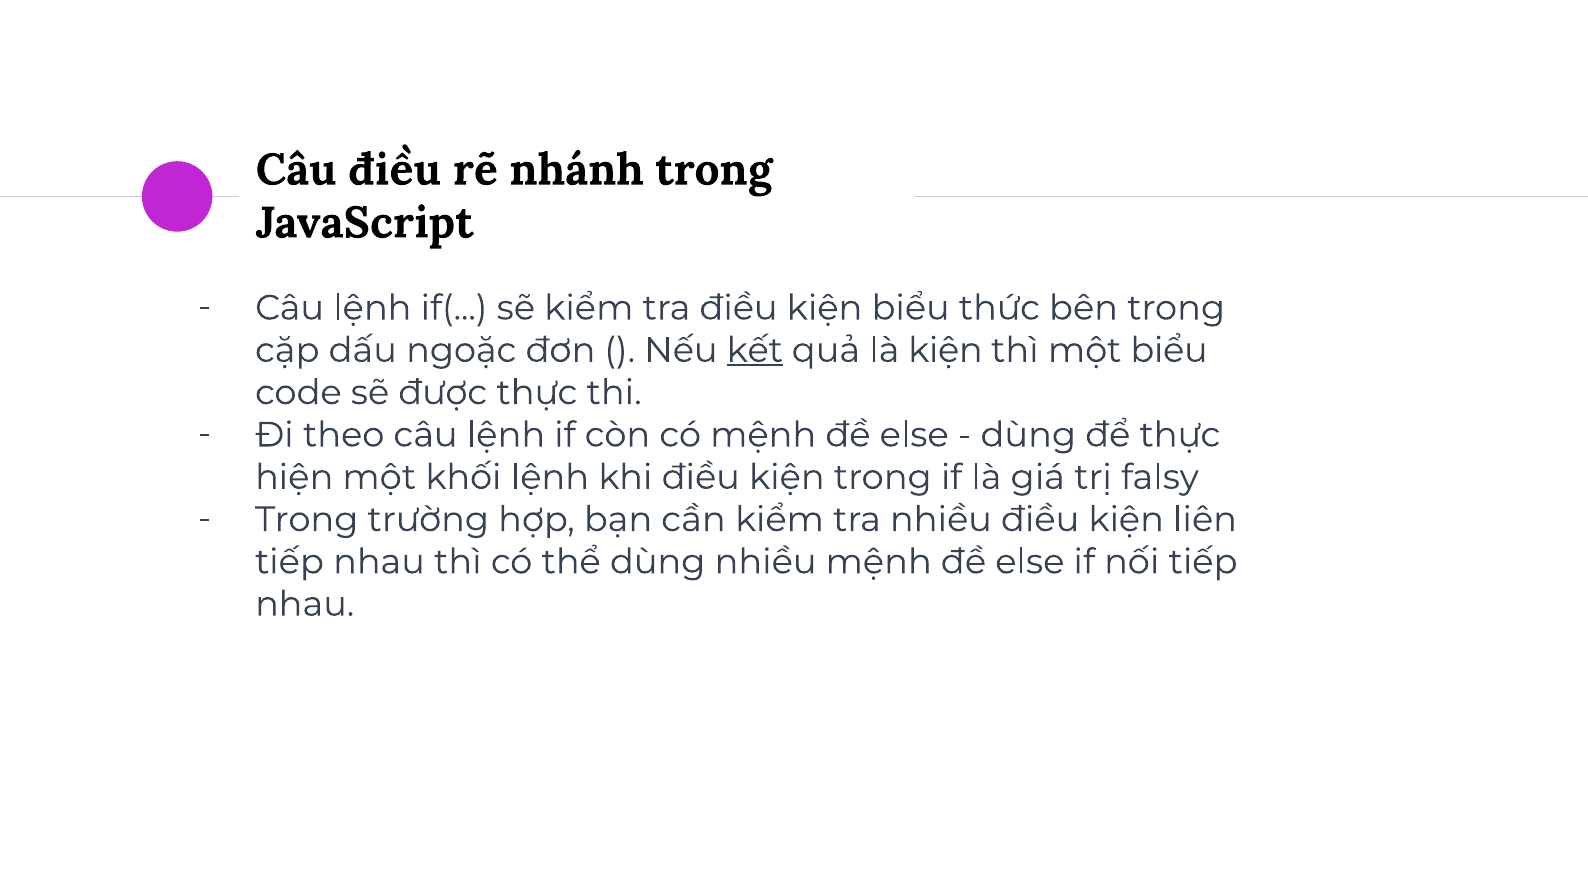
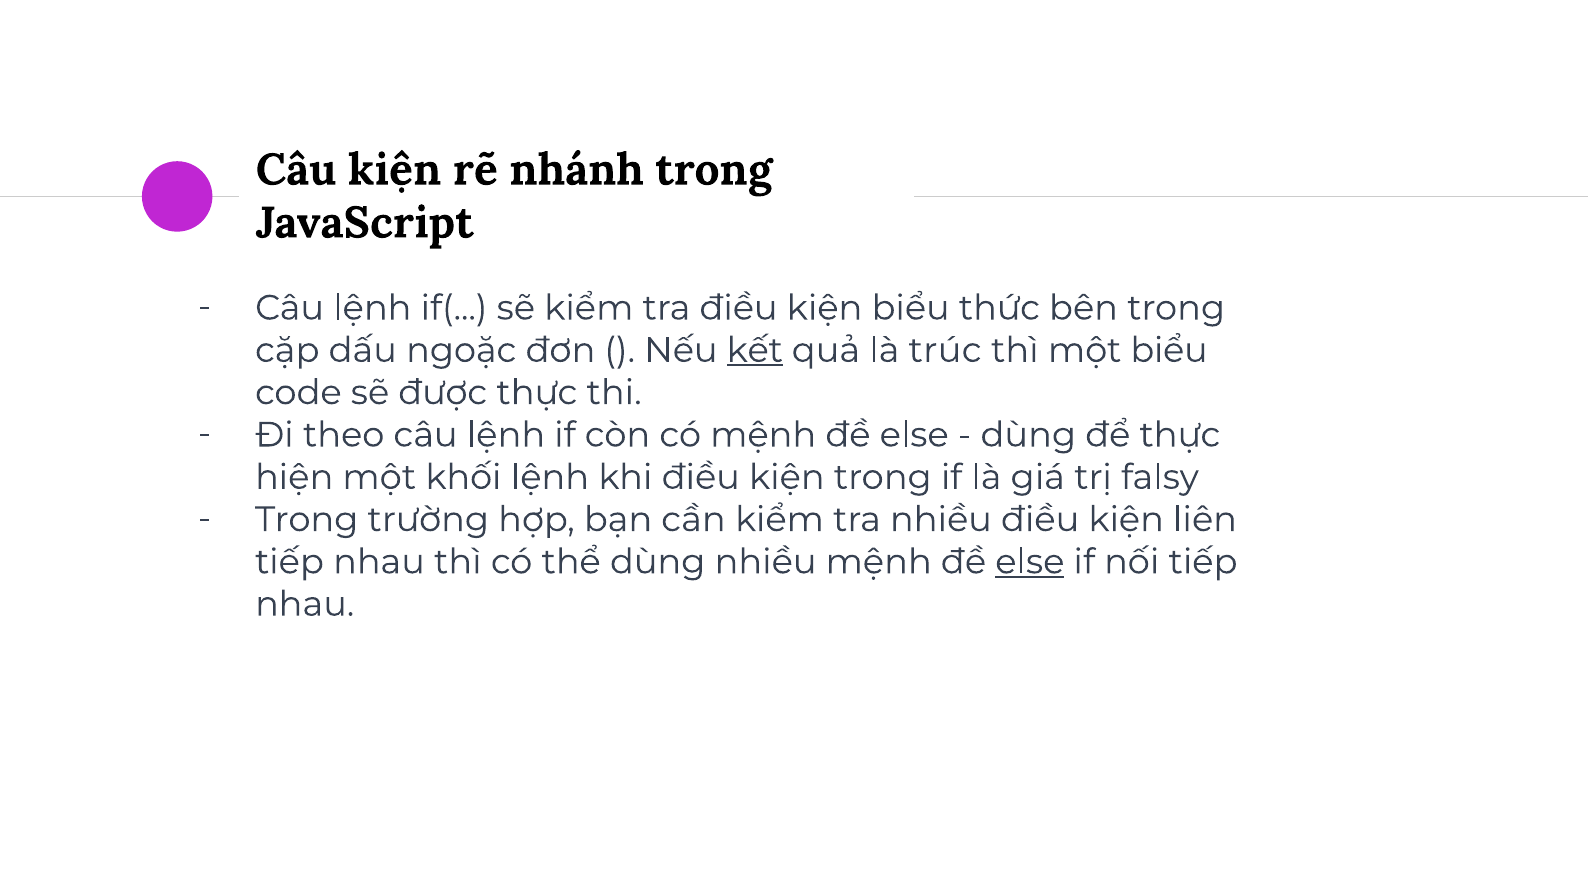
Câu điều: điều -> kiện (395, 170)
là kiện: kiện -> trúc (945, 350)
else underline: none -> present (1030, 562)
